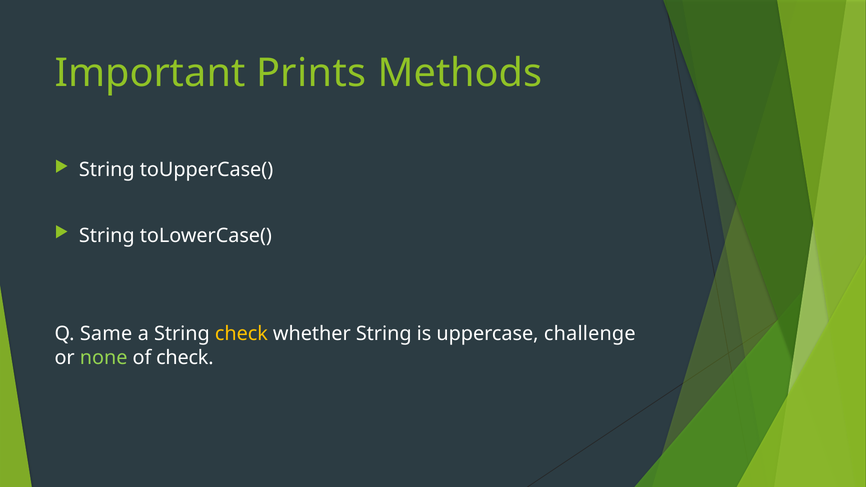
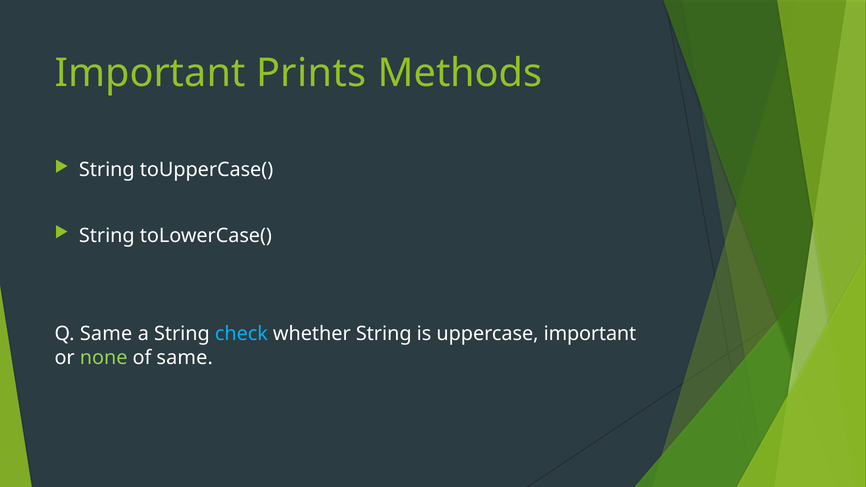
check colour: yellow -> light blue (241, 334)
uppercase challenge: challenge -> important (590, 334)
of check: check -> same (185, 358)
